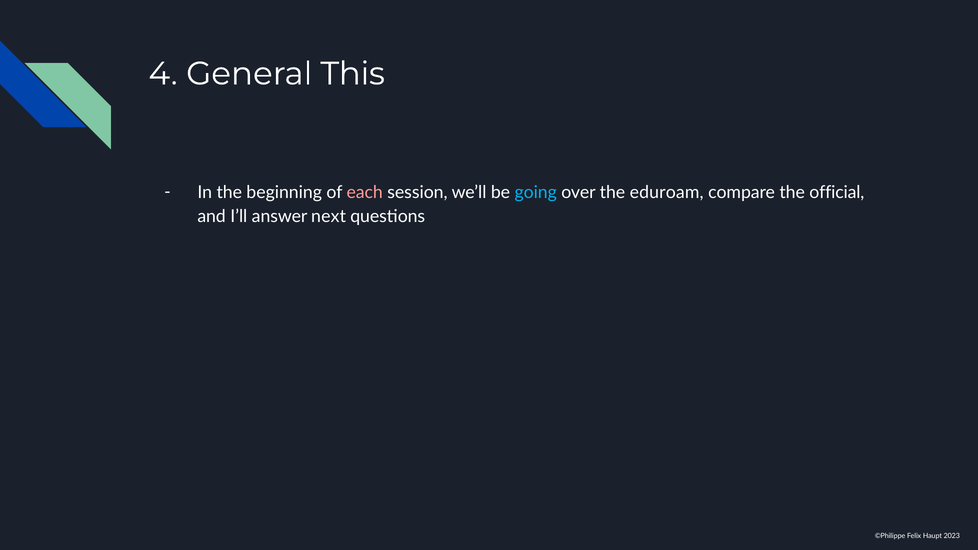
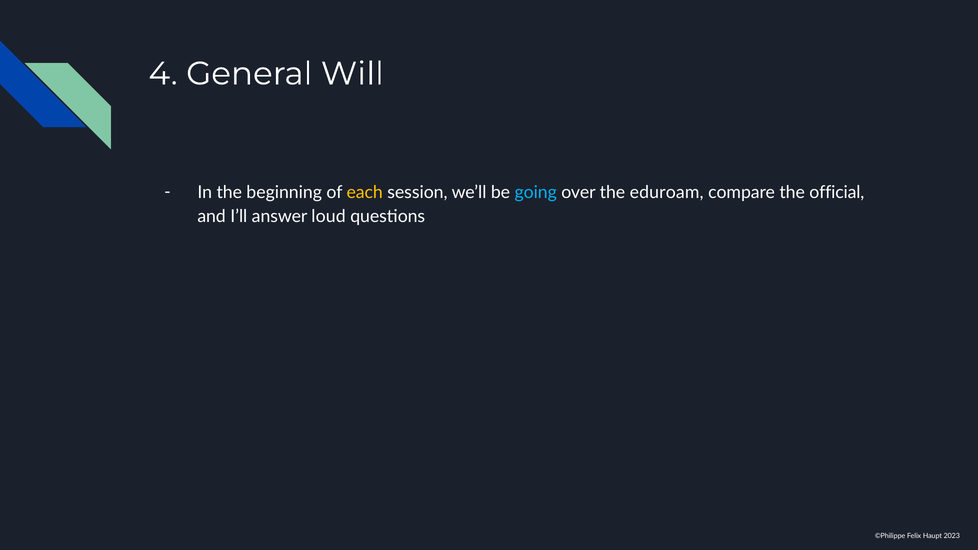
This: This -> Will (352, 74)
each colour: pink -> yellow (365, 192)
next: next -> loud (329, 217)
